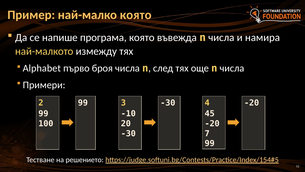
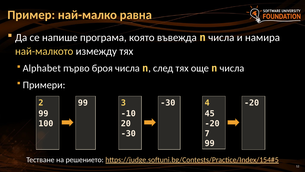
най-малко която: която -> равна (136, 15)
